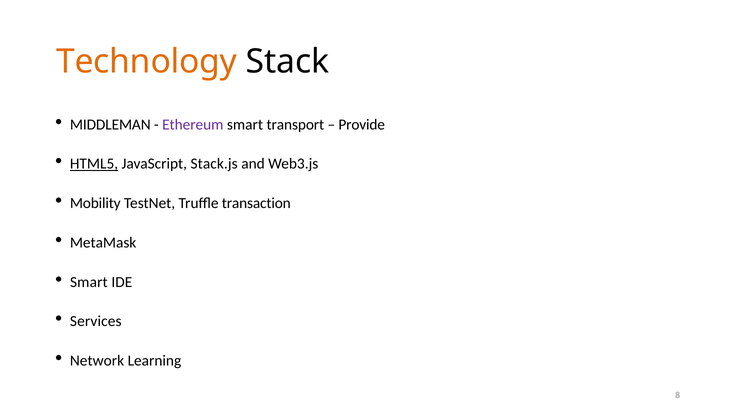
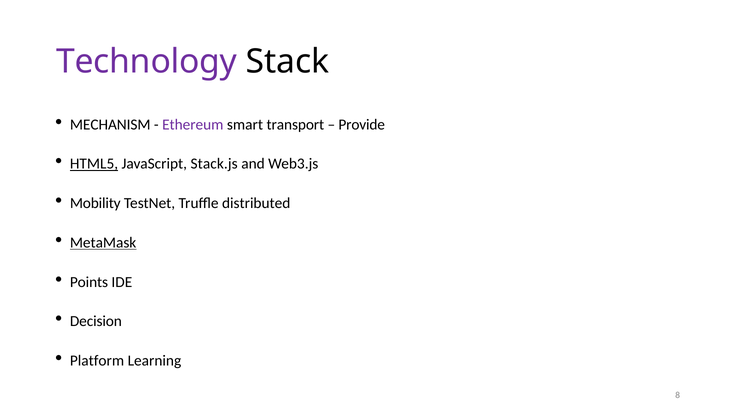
Technology colour: orange -> purple (147, 62)
MIDDLEMAN: MIDDLEMAN -> MECHANISM (110, 125)
transaction: transaction -> distributed (256, 203)
MetaMask underline: none -> present (103, 243)
Smart: Smart -> Points (89, 282)
Services: Services -> Decision (96, 321)
Network: Network -> Platform (97, 361)
